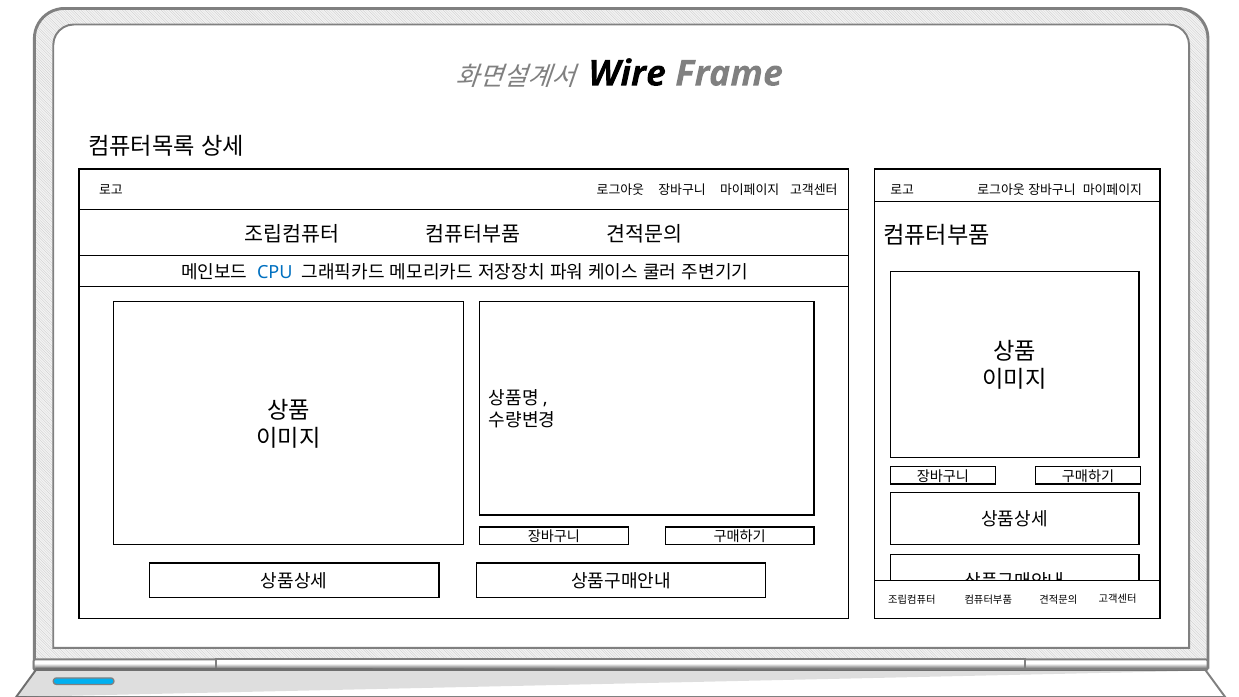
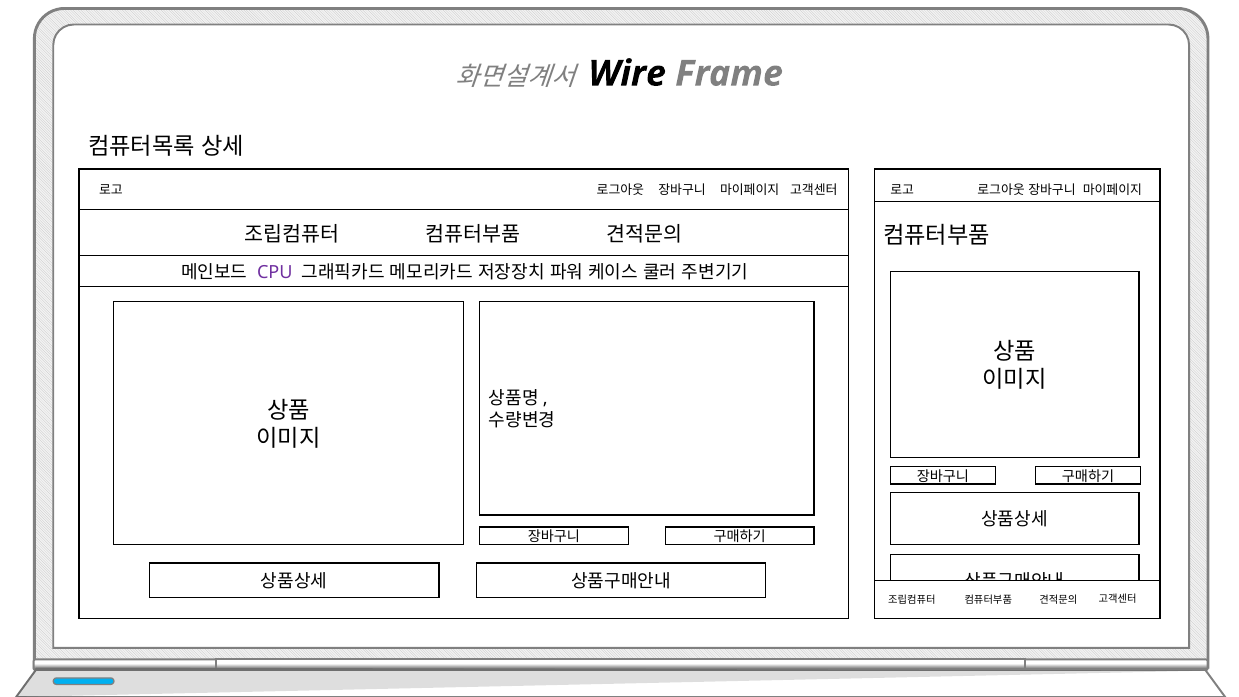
CPU colour: blue -> purple (275, 273)
